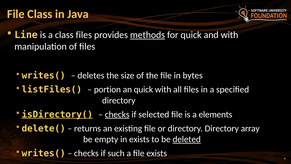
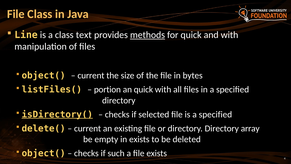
class files: files -> text (84, 35)
writes(: writes( -> object( (44, 75)
deletes: deletes -> current (91, 75)
checks underline: present -> none (117, 114)
is a elements: elements -> specified (215, 114)
returns: returns -> current (88, 128)
deleted underline: present -> none (187, 139)
writes(: writes( -> object( (44, 153)
